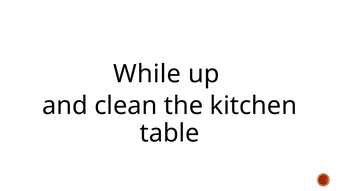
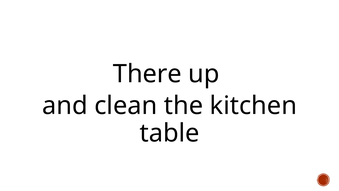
While: While -> There (147, 74)
